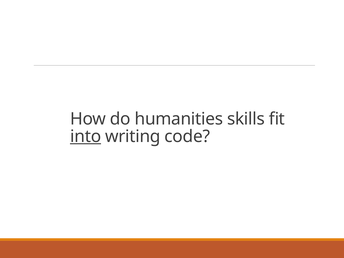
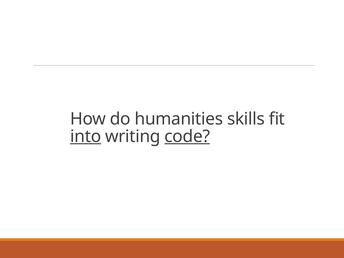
code underline: none -> present (187, 136)
